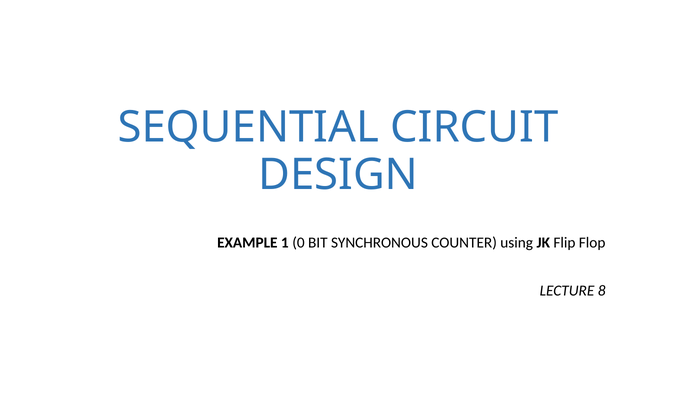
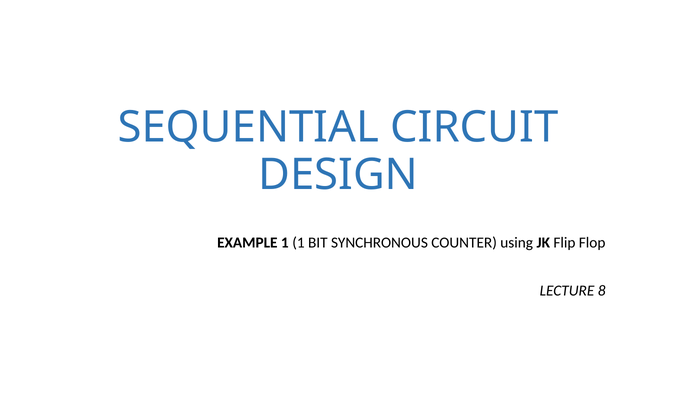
1 0: 0 -> 1 (298, 243)
